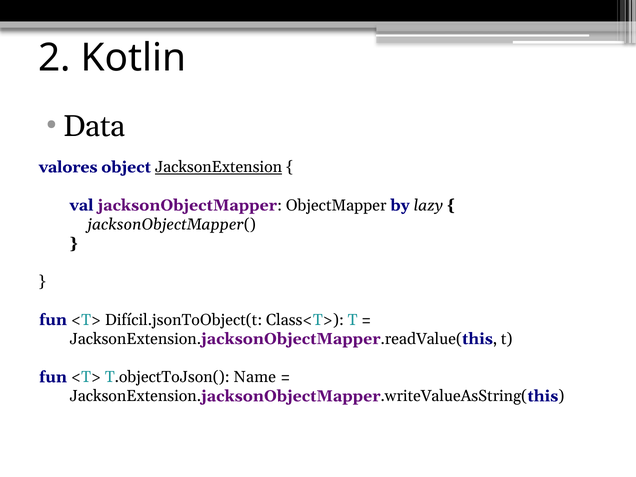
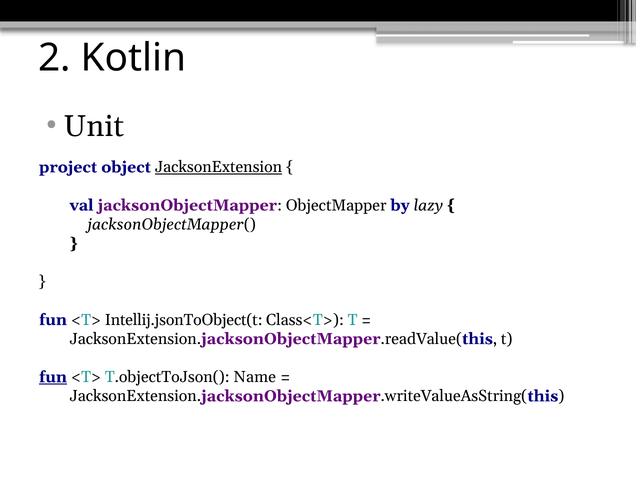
Data: Data -> Unit (94, 126)
valores: valores -> project (68, 167)
Difícil.jsonToObject(t: Difícil.jsonToObject(t -> Intellij.jsonToObject(t (184, 320)
fun underline: none -> present (53, 377)
